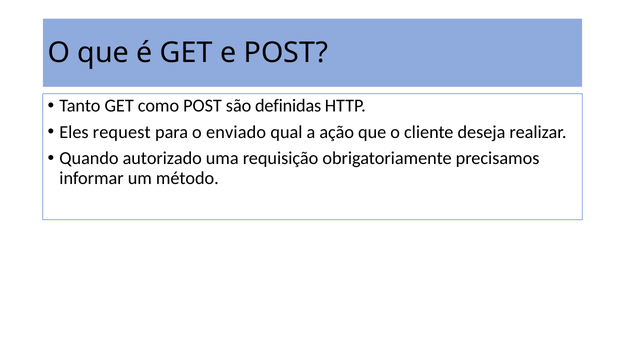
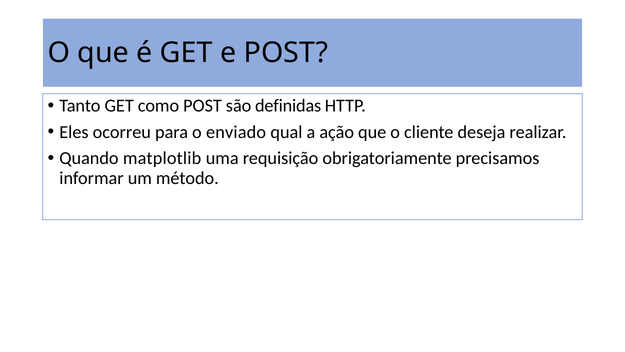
request: request -> ocorreu (122, 132)
autorizado: autorizado -> matplotlib (162, 158)
